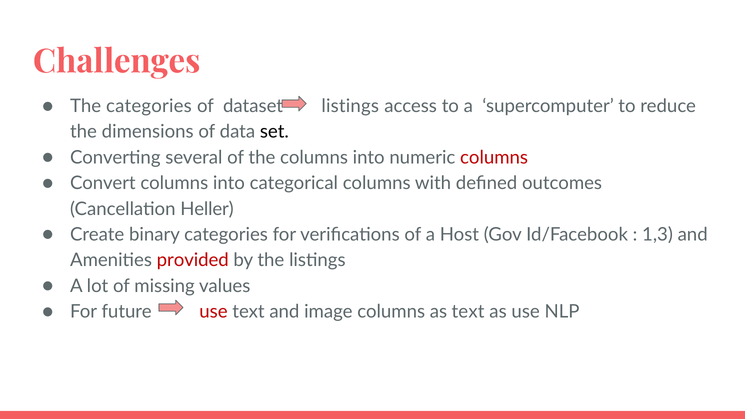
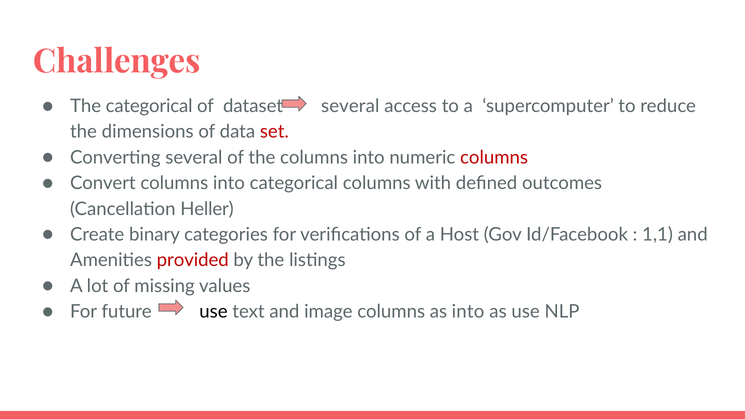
The categories: categories -> categorical (149, 106)
dataset listings: listings -> several (350, 106)
set colour: black -> red (274, 132)
1,3: 1,3 -> 1,1 (657, 235)
use colour: red -> black (213, 312)
as text: text -> into (468, 312)
